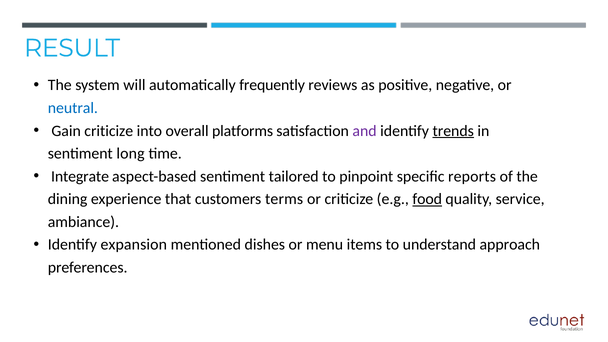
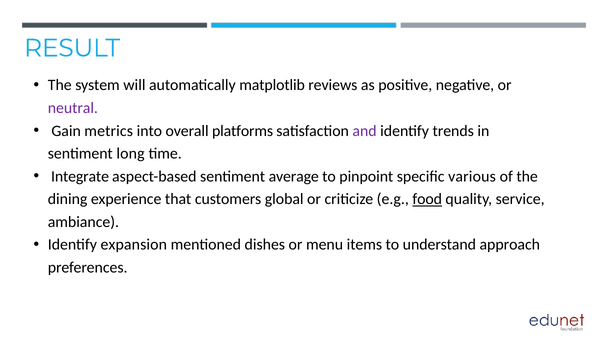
frequently: frequently -> matplotlib (272, 85)
neutral colour: blue -> purple (73, 108)
Gain criticize: criticize -> metrics (109, 131)
trends underline: present -> none (453, 131)
tailored: tailored -> average (294, 176)
reports: reports -> various (472, 176)
terms: terms -> global (284, 199)
